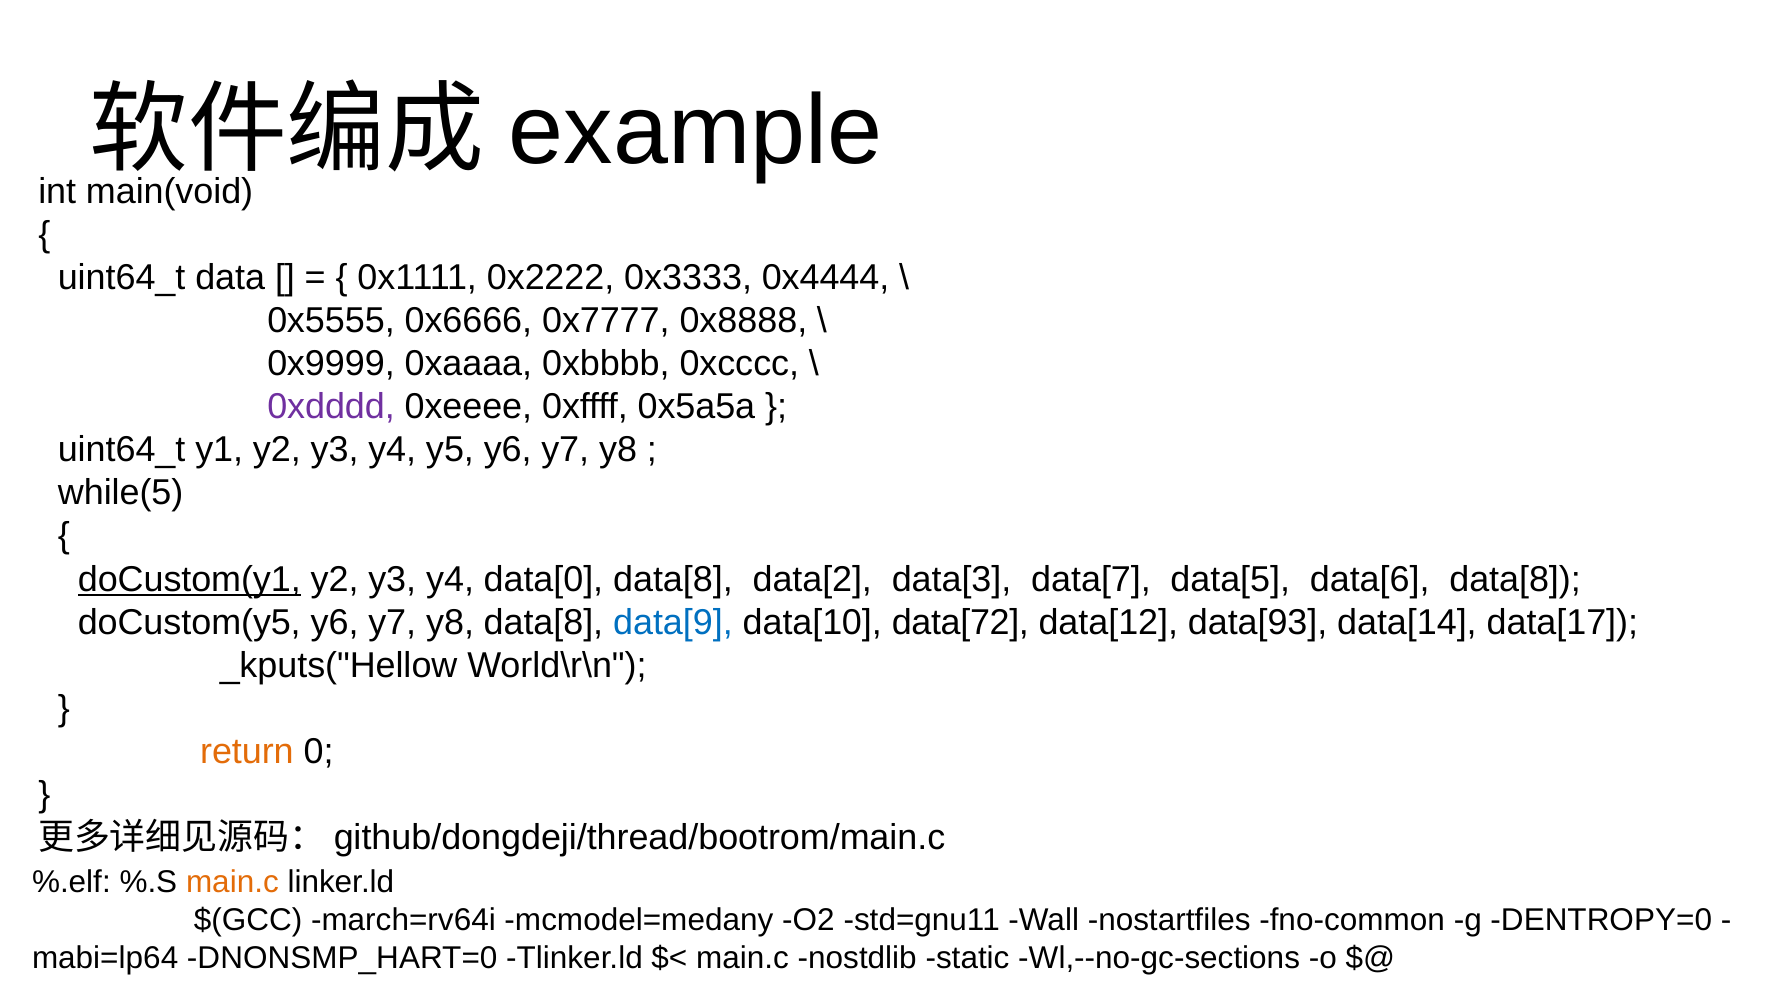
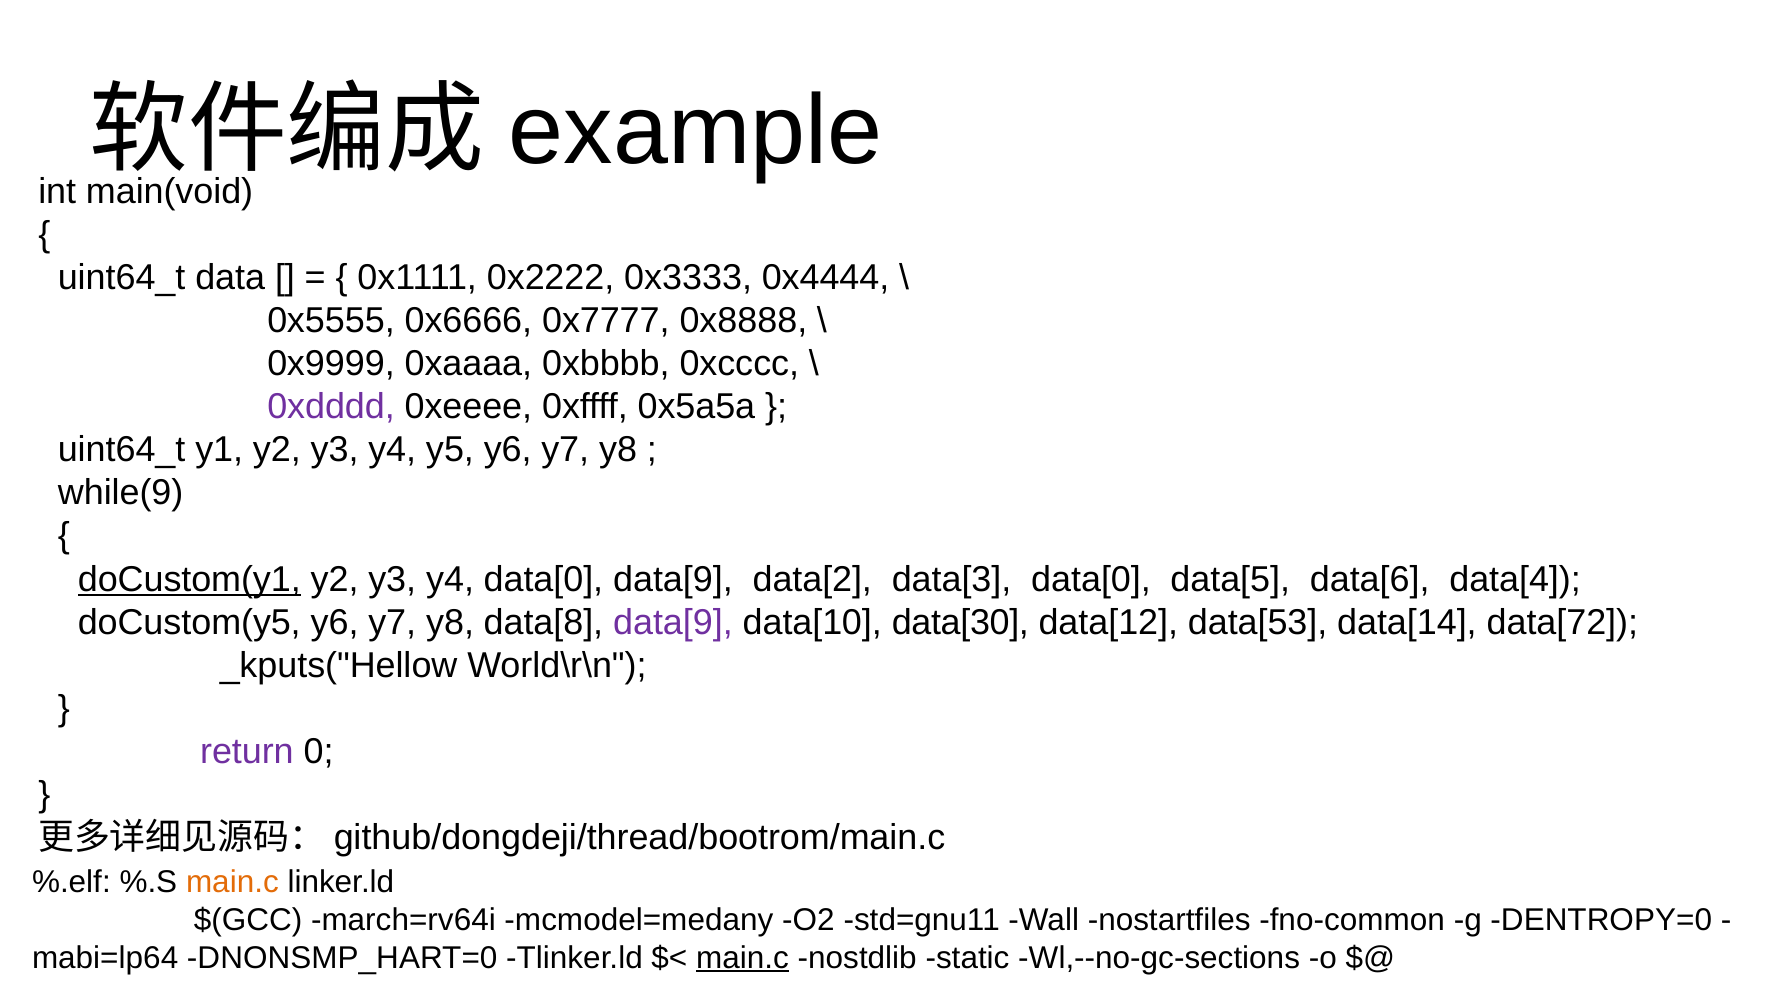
while(5: while(5 -> while(9 (121, 493)
data[0 data[8: data[8 -> data[9 (673, 579)
data[3 data[7: data[7 -> data[0 (1091, 579)
data[6 data[8: data[8 -> data[4 (1515, 579)
data[9 colour: blue -> purple (673, 623)
data[72: data[72 -> data[30 (960, 623)
data[93: data[93 -> data[53 (1258, 623)
data[17: data[17 -> data[72 (1562, 623)
return colour: orange -> purple (247, 752)
main.c underline: none -> present (743, 958)
